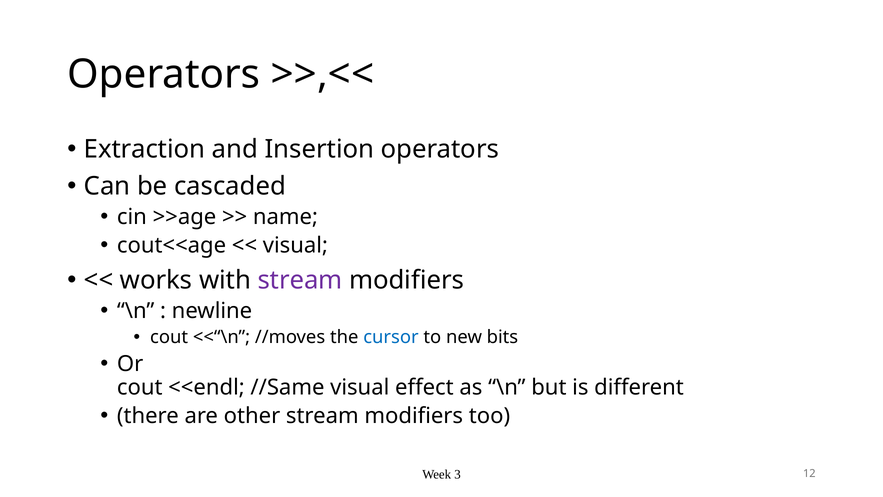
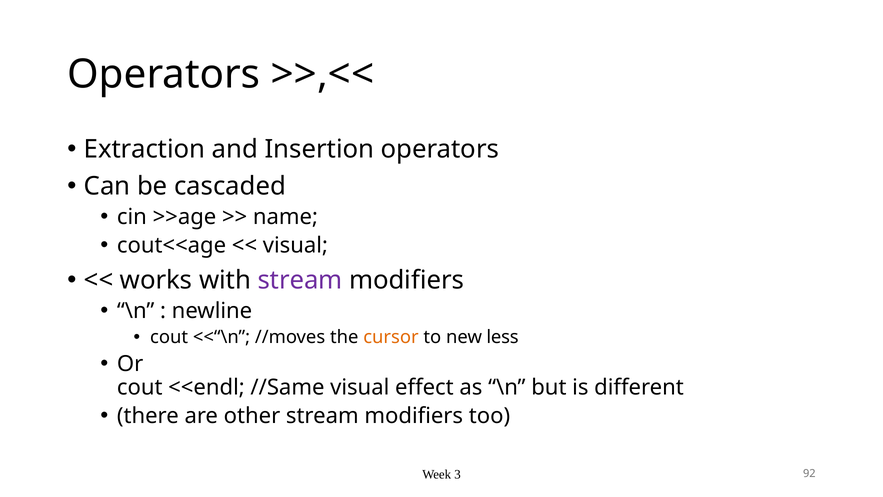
cursor colour: blue -> orange (391, 337)
bits: bits -> less (503, 337)
12: 12 -> 92 (809, 473)
